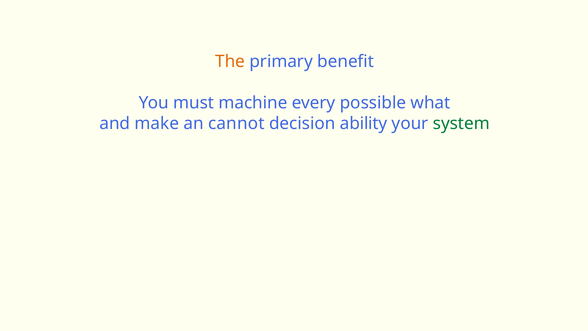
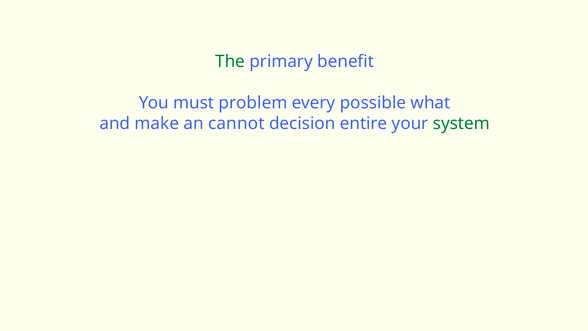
The colour: orange -> green (230, 61)
machine: machine -> problem (253, 103)
ability: ability -> entire (364, 123)
